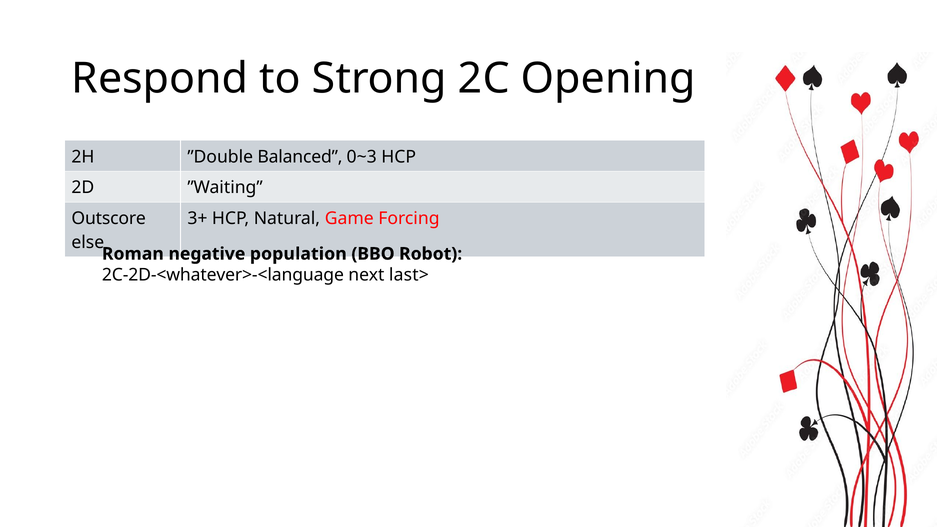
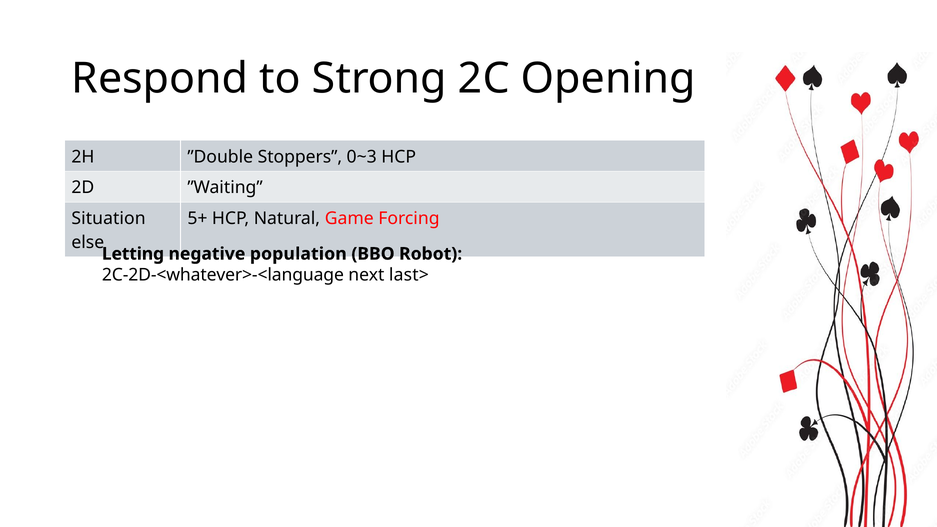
Balanced: Balanced -> Stoppers (300, 157)
Outscore: Outscore -> Situation (109, 219)
3+: 3+ -> 5+ (197, 219)
Roman: Roman -> Letting (133, 254)
